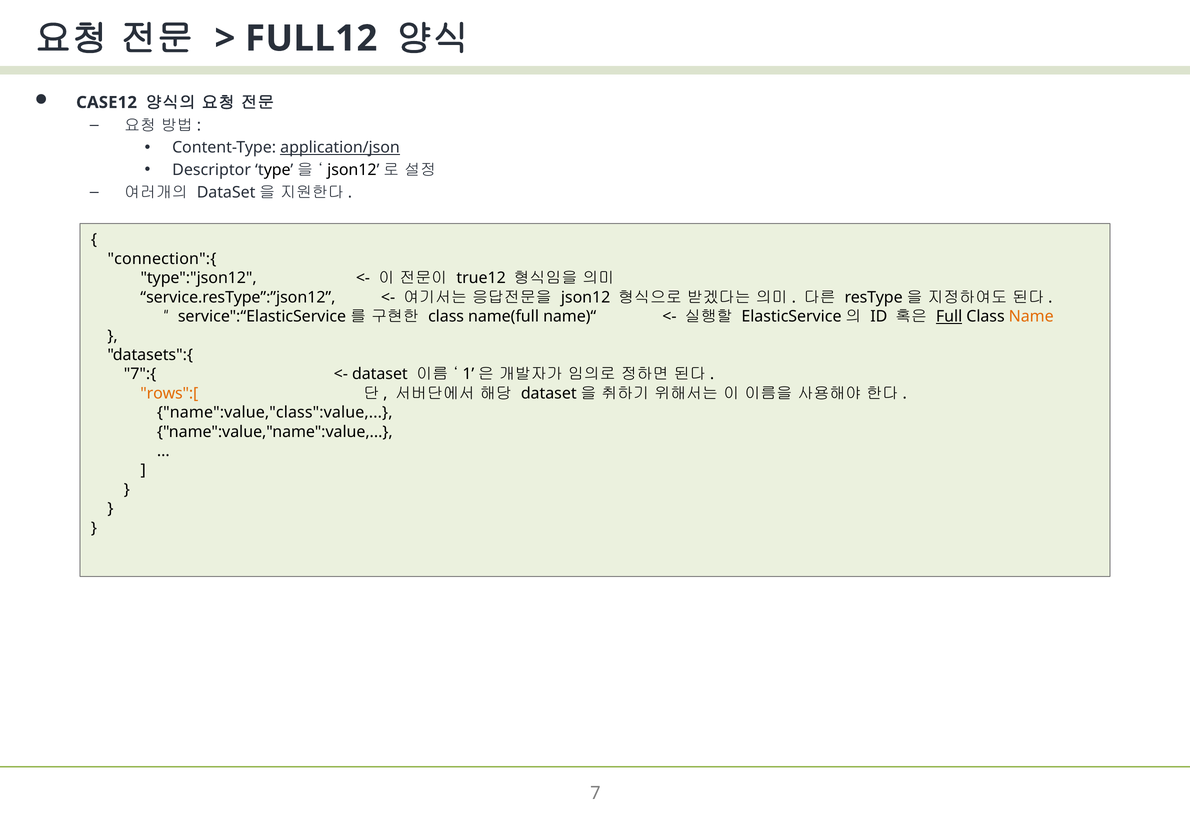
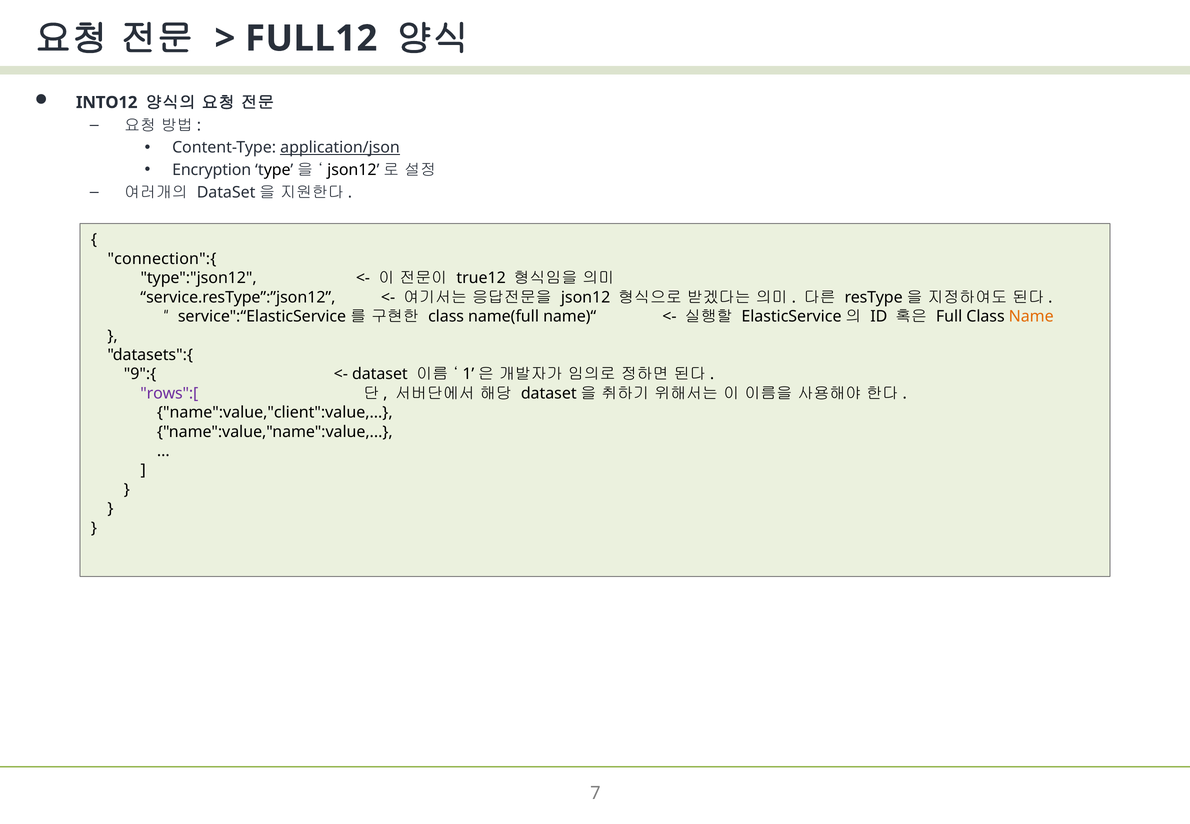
CASE12: CASE12 -> INTO12 (107, 102)
Descriptor: Descriptor -> Encryption (212, 170)
Full underline: present -> none (949, 316)
7":{: 7":{ -> 9":{ (140, 374)
rows":[ colour: orange -> purple (169, 393)
name":value,"class":value: name":value,"class":value -> name":value,"client":value (275, 412)
